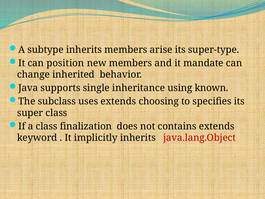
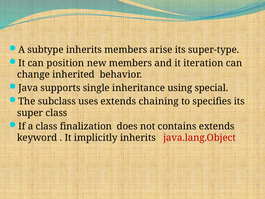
mandate: mandate -> iteration (203, 63)
known: known -> special (211, 88)
choosing: choosing -> chaining (159, 101)
